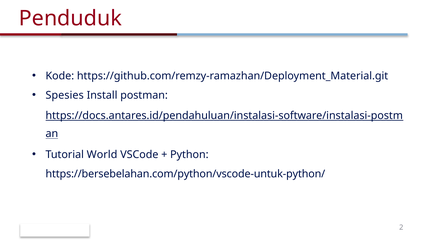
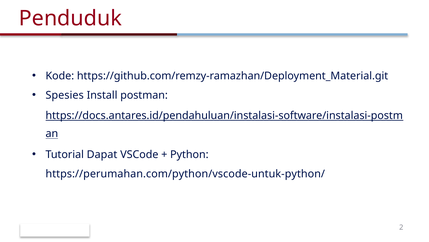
World: World -> Dapat (102, 154)
https://bersebelahan.com/python/vscode-untuk-python/: https://bersebelahan.com/python/vscode-untuk-python/ -> https://perumahan.com/python/vscode-untuk-python/ (185, 174)
